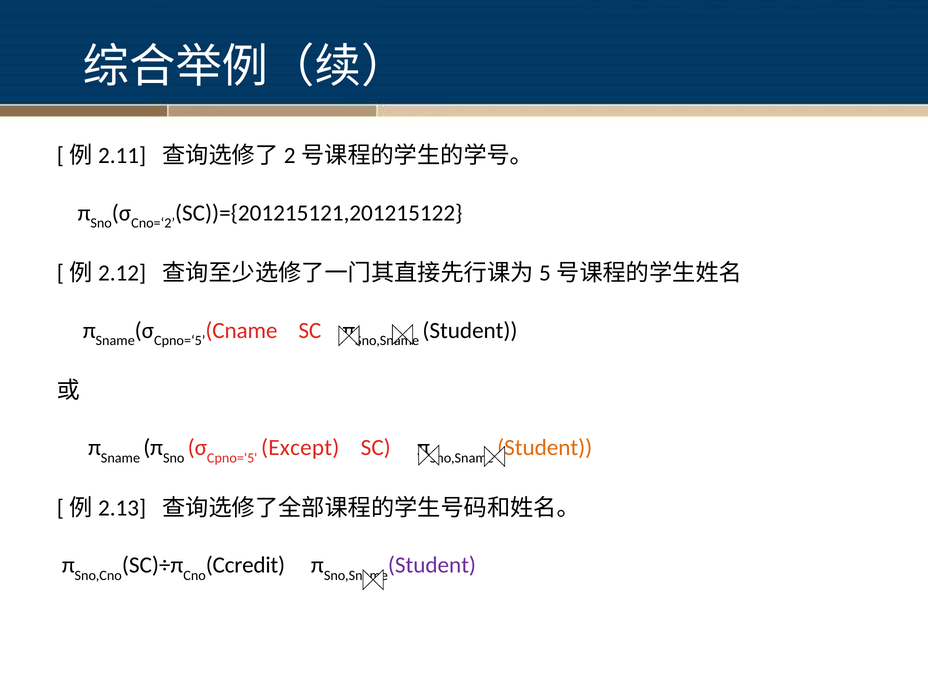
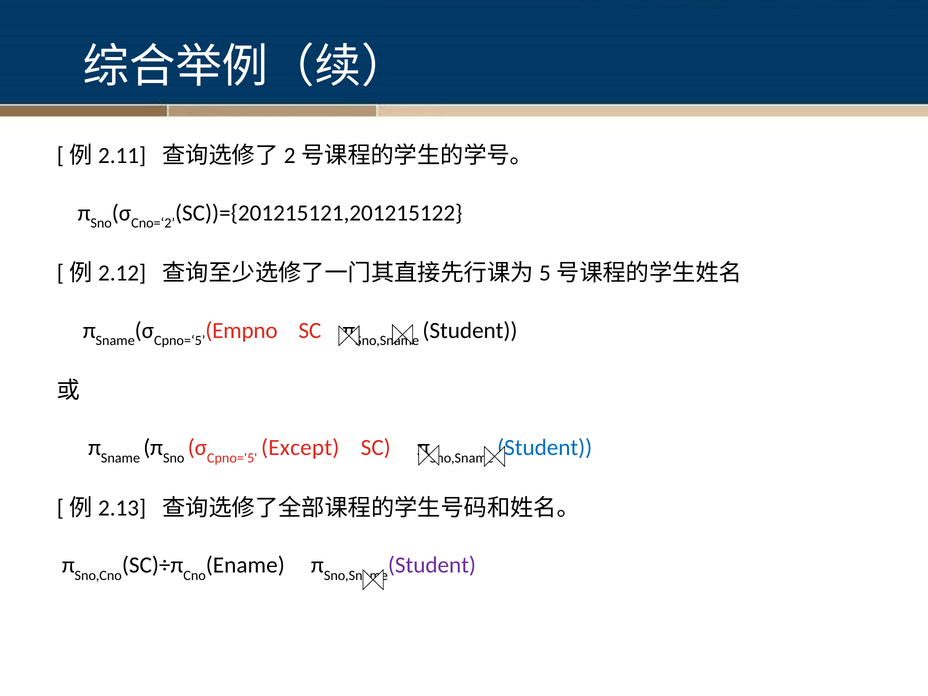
Cname: Cname -> Empno (242, 330)
Student colour: orange -> blue (545, 448)
Ccredit: Ccredit -> Ename (245, 565)
